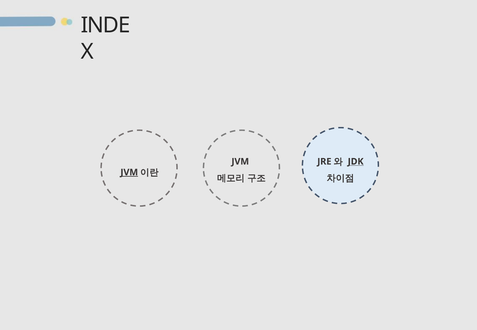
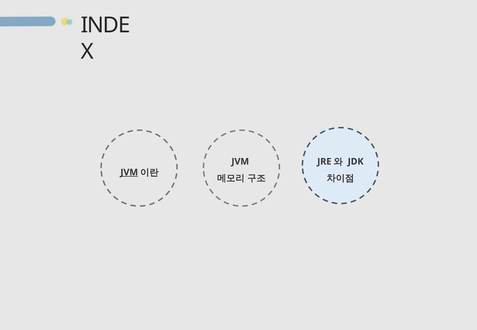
JDK underline: present -> none (356, 162)
